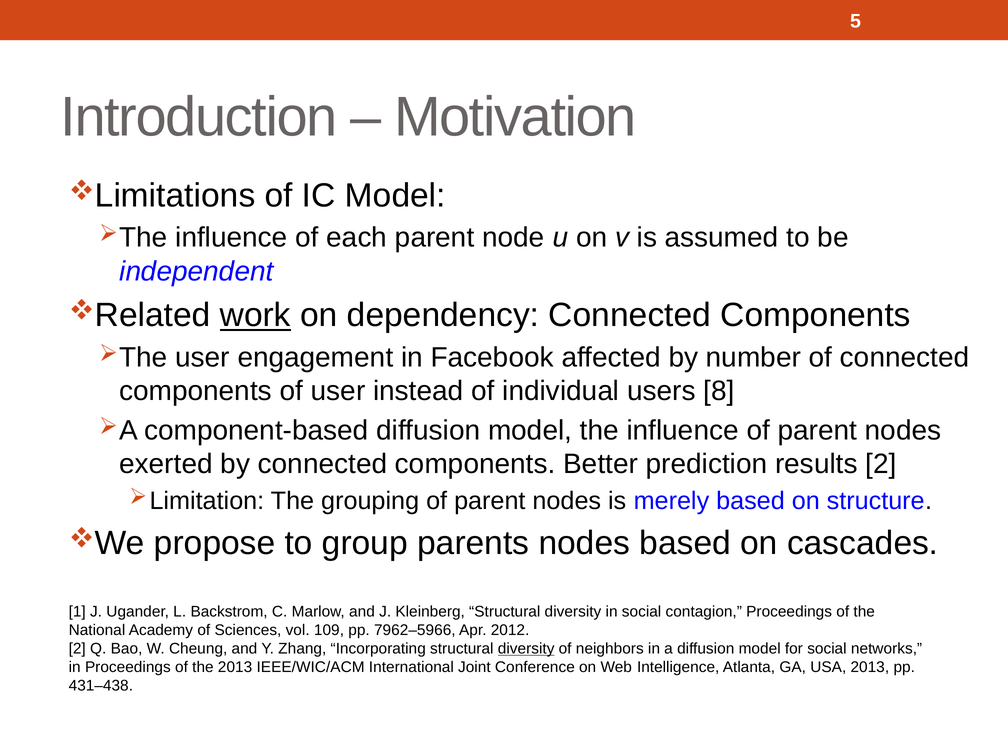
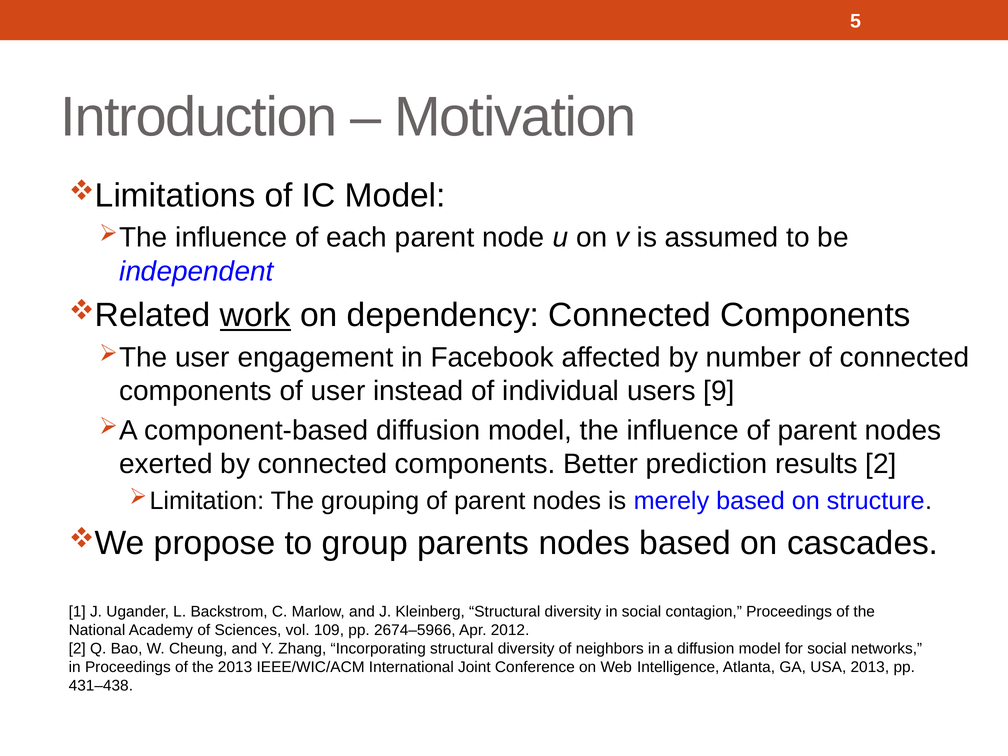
8: 8 -> 9 (719, 391)
7962–5966: 7962–5966 -> 2674–5966 (415, 630)
diversity underline: present -> none (526, 649)
